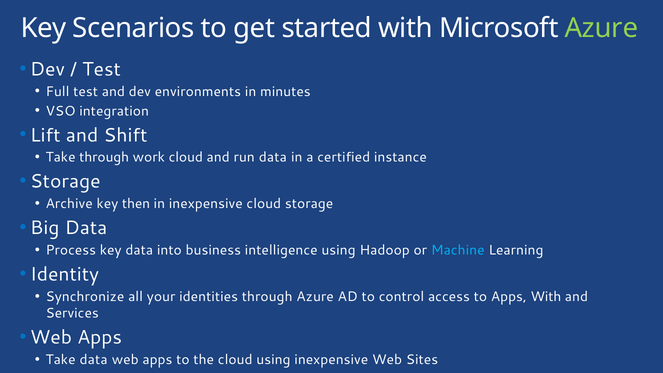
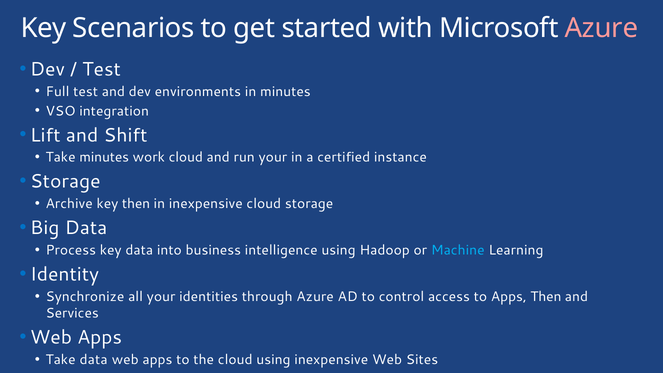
Azure colour: light green -> pink (601, 28)
Take through: through -> minutes (104, 157)
run data: data -> your (273, 157)
Apps With: With -> Then (546, 297)
